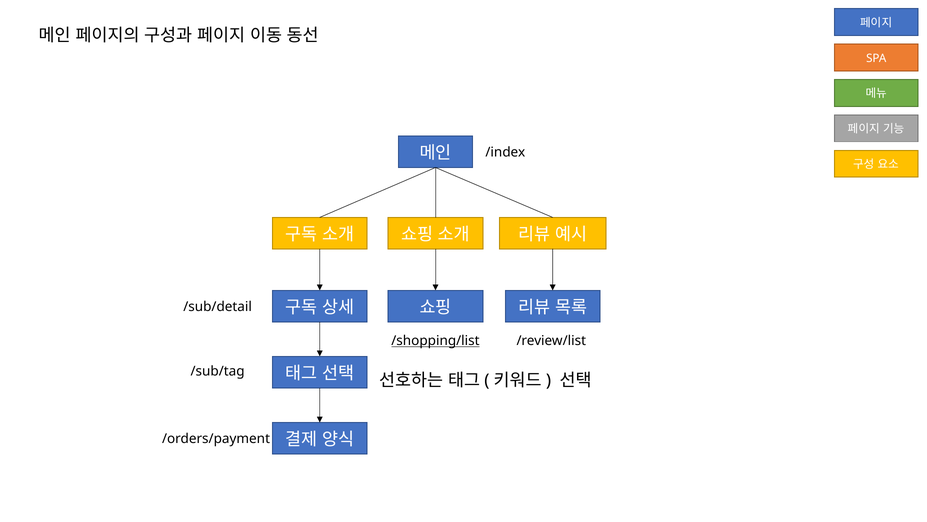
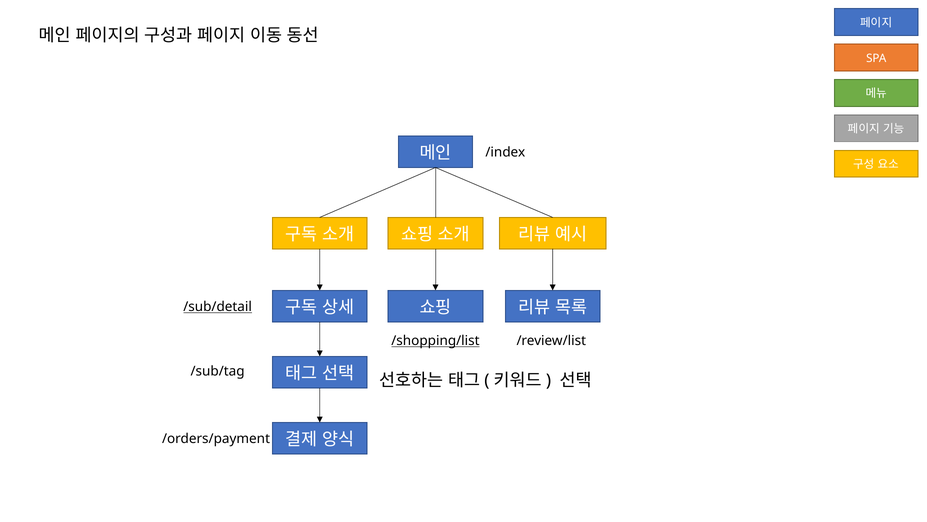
/sub/detail underline: none -> present (218, 307)
